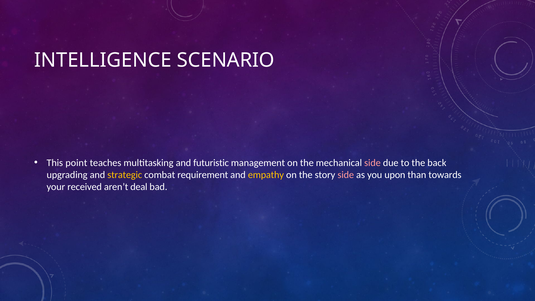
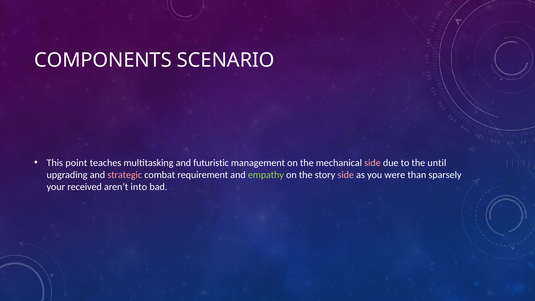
INTELLIGENCE: INTELLIGENCE -> COMPONENTS (103, 60)
back: back -> until (437, 163)
strategic colour: yellow -> pink (125, 175)
empathy colour: yellow -> light green (266, 175)
upon: upon -> were (395, 175)
towards: towards -> sparsely (445, 175)
deal: deal -> into (139, 187)
